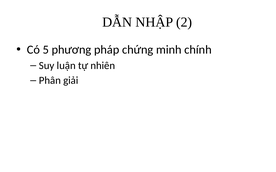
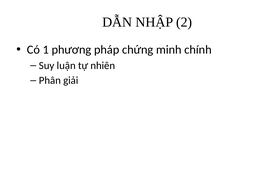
5: 5 -> 1 (46, 50)
